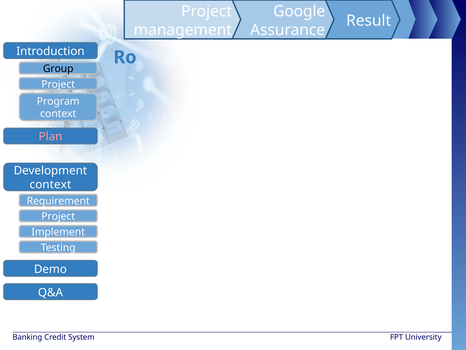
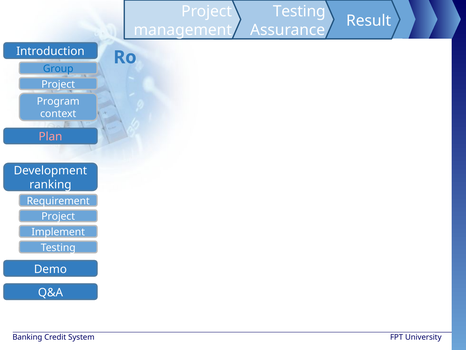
Google: Google -> Testing (299, 11)
Group colour: black -> blue (58, 69)
context: context -> ranking (50, 184)
